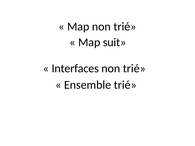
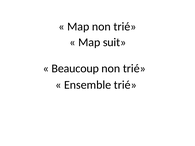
Interfaces: Interfaces -> Beaucoup (75, 69)
